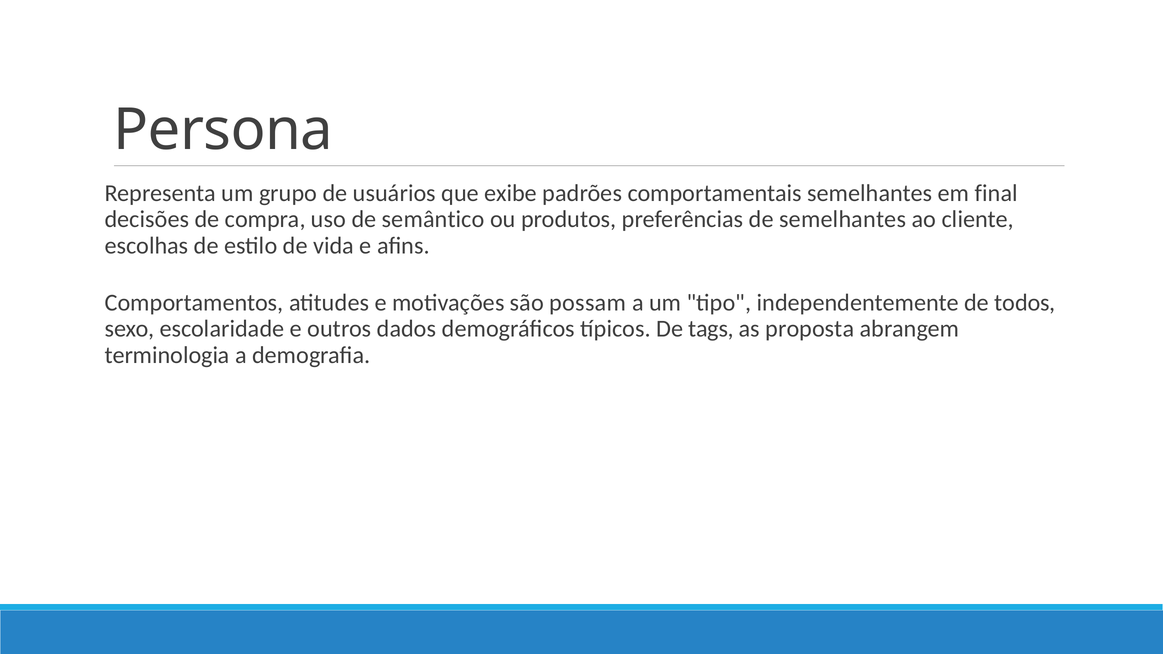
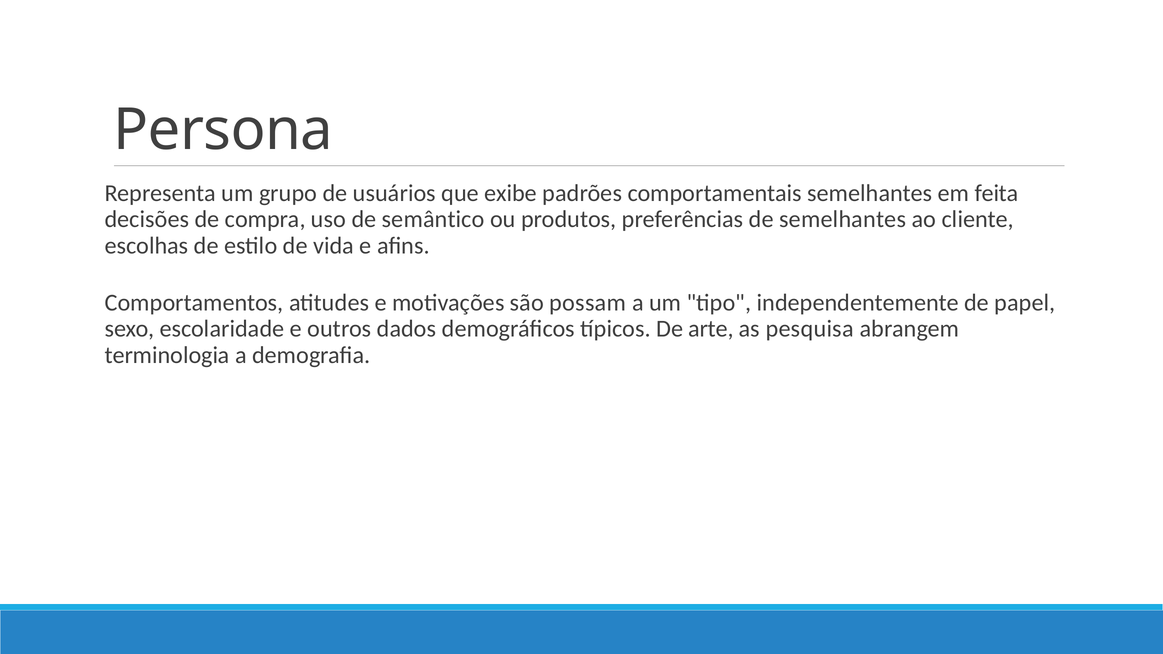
final: final -> feita (996, 193)
todos: todos -> papel (1025, 303)
tags: tags -> arte (711, 329)
proposta: proposta -> pesquisa (810, 329)
